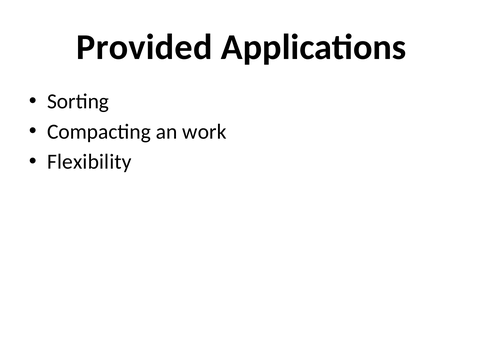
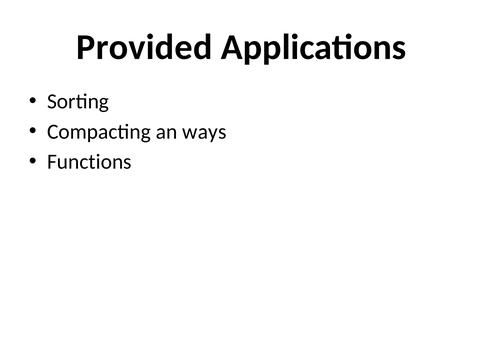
work: work -> ways (204, 131)
Flexibility: Flexibility -> Functions (89, 161)
